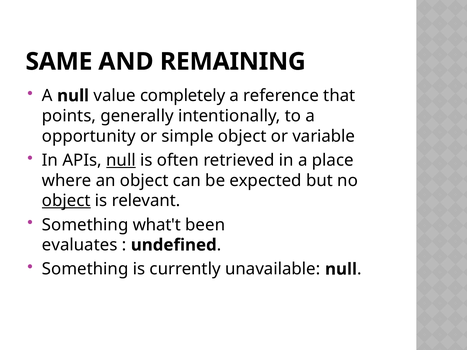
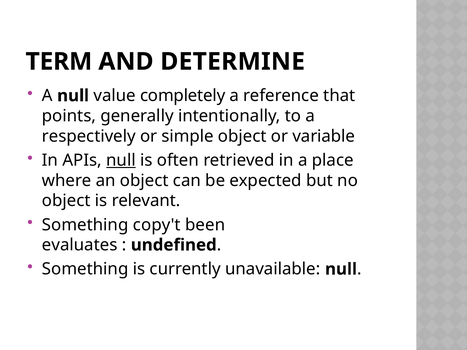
SAME: SAME -> TERM (59, 62)
REMAINING: REMAINING -> DETERMINE (233, 62)
opportunity: opportunity -> respectively (89, 136)
object underline: present -> none (66, 201)
what't: what't -> copy't (157, 225)
